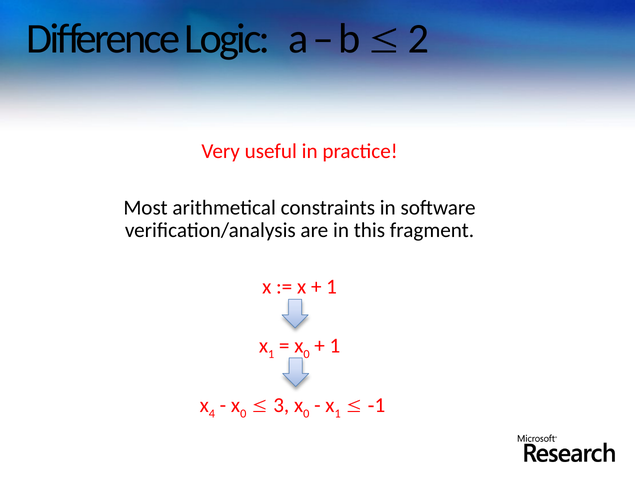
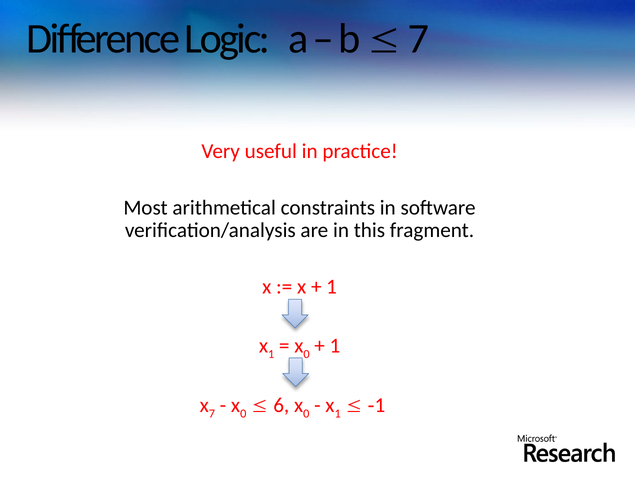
2: 2 -> 7 (419, 39)
x 4: 4 -> 7 (212, 413)
3: 3 -> 6 (281, 405)
